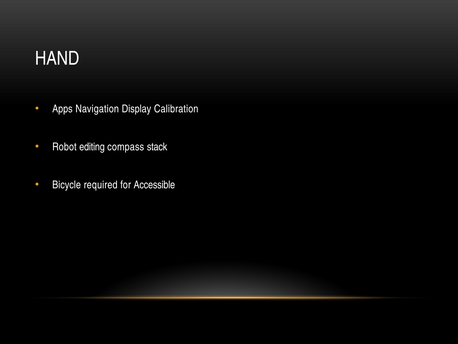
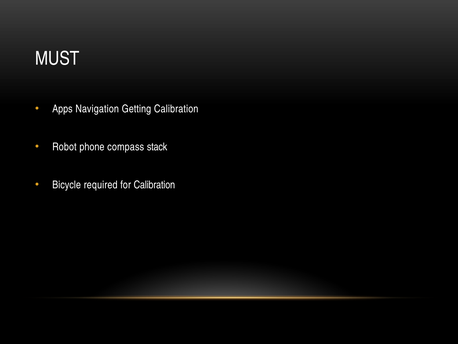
HAND: HAND -> MUST (57, 59)
Display: Display -> Getting (136, 109)
editing: editing -> phone (92, 147)
for Accessible: Accessible -> Calibration (154, 185)
